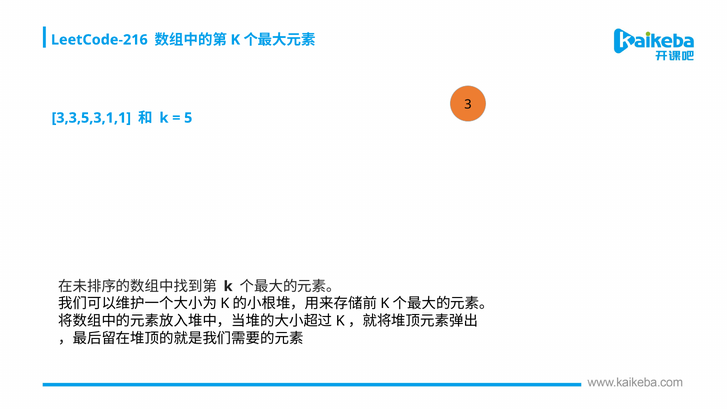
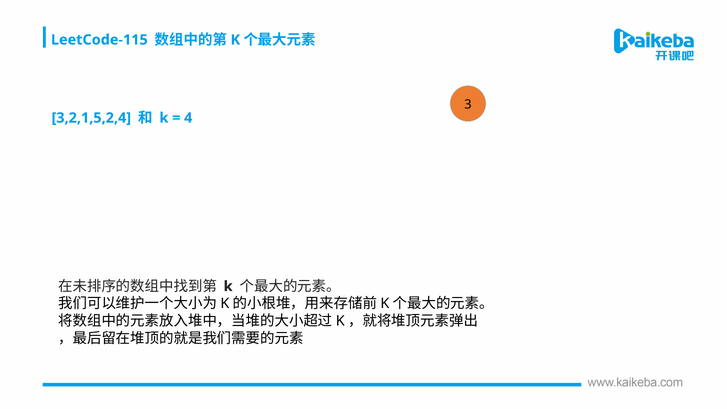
LeetCode-216: LeetCode-216 -> LeetCode-115 (99, 40)
3,3,5,3,1,1: 3,3,5,3,1,1 -> 3,2,1,5,2,4 (91, 118)
5: 5 -> 4 (188, 118)
